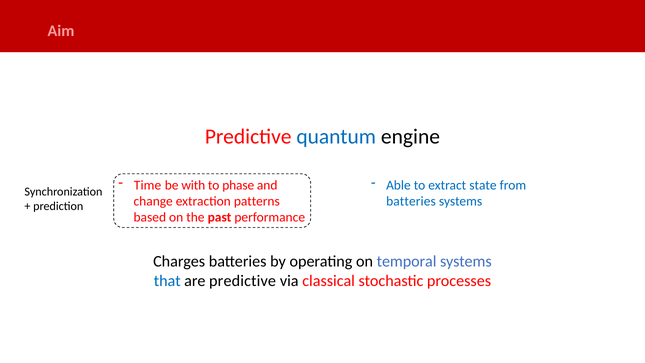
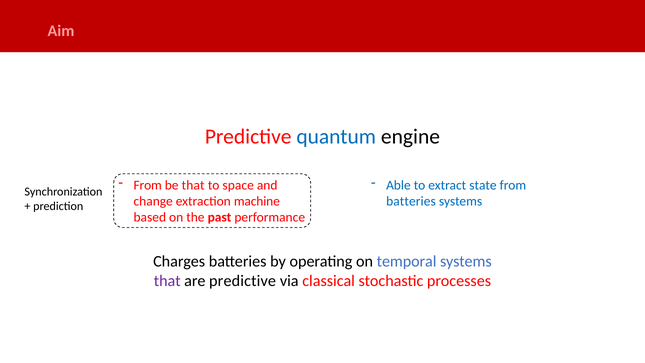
Time: Time -> From (148, 185)
be with: with -> that (193, 185)
phase: phase -> space (238, 185)
patterns: patterns -> machine (257, 201)
that colour: blue -> purple (167, 281)
